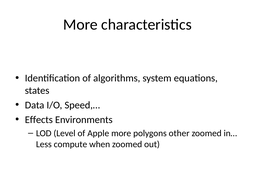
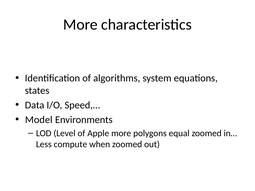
Effects: Effects -> Model (39, 120)
other: other -> equal (179, 133)
